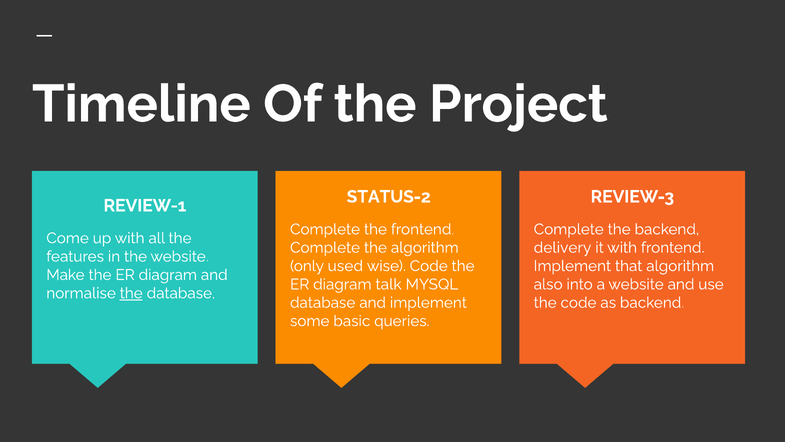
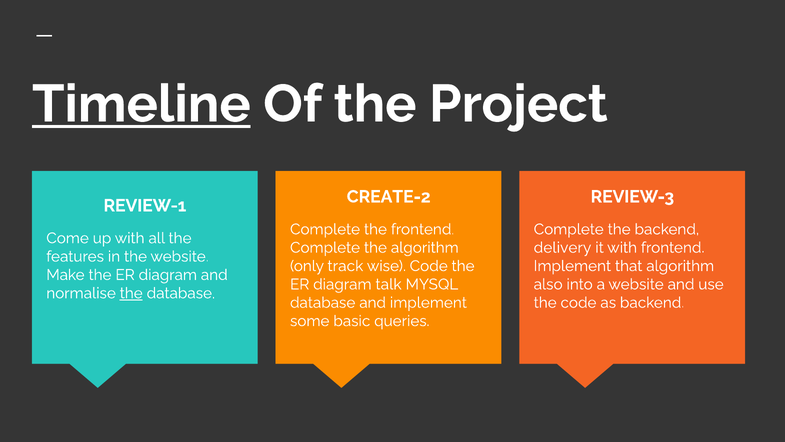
Timeline underline: none -> present (141, 104)
STATUS-2: STATUS-2 -> CREATE-2 (389, 197)
used: used -> track (345, 266)
